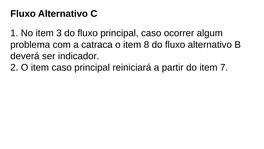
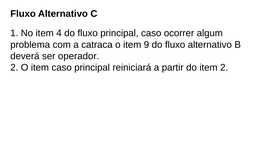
3: 3 -> 4 (59, 33)
8: 8 -> 9 (146, 45)
indicador: indicador -> operador (79, 56)
item 7: 7 -> 2 (224, 67)
